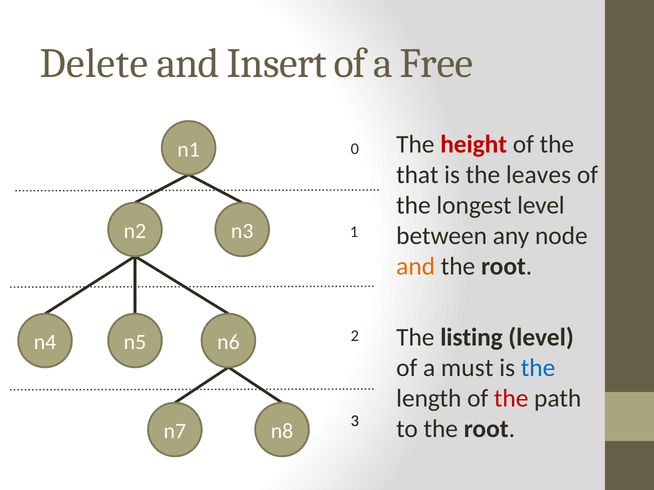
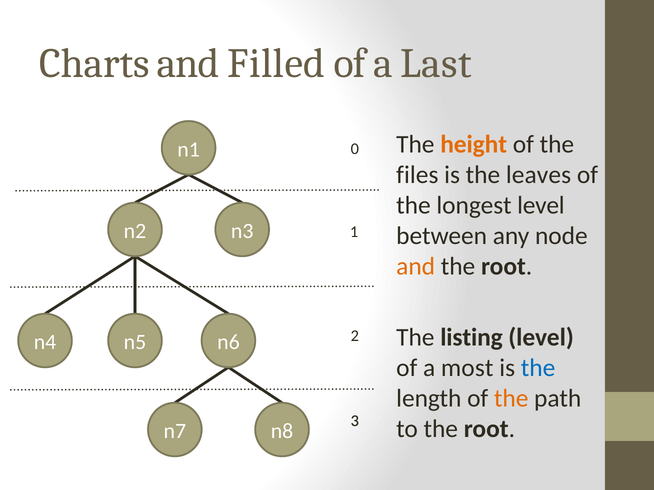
Delete: Delete -> Charts (94, 63)
Insert: Insert -> Filled (276, 63)
Free: Free -> Last (436, 63)
height colour: red -> orange (474, 144)
that: that -> files (417, 175)
must: must -> most (467, 368)
the colour: red -> orange (511, 399)
